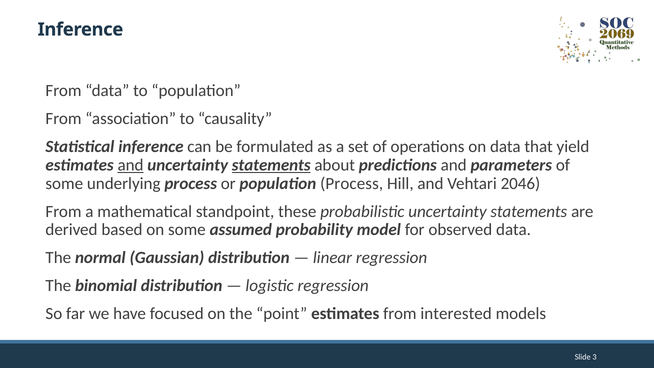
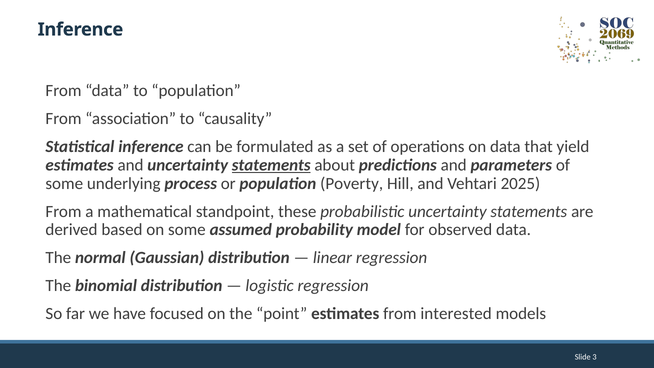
and underline: present -> none (131, 165)
population Process: Process -> Poverty (352, 183)
2046: 2046 -> 2025 (520, 183)
